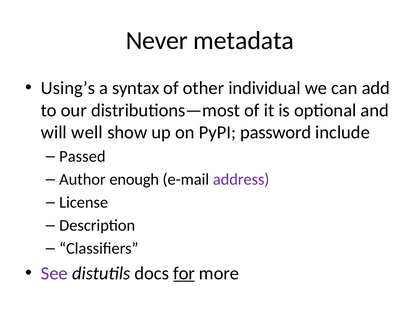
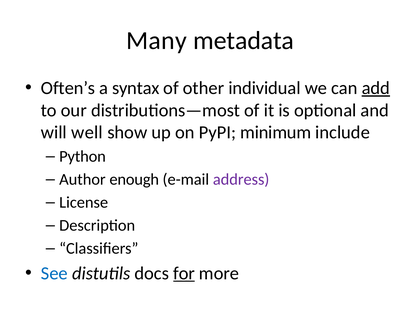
Never: Never -> Many (157, 41)
Using’s: Using’s -> Often’s (68, 88)
add underline: none -> present (376, 88)
password: password -> minimum (276, 132)
Passed: Passed -> Python (83, 157)
See colour: purple -> blue (54, 273)
